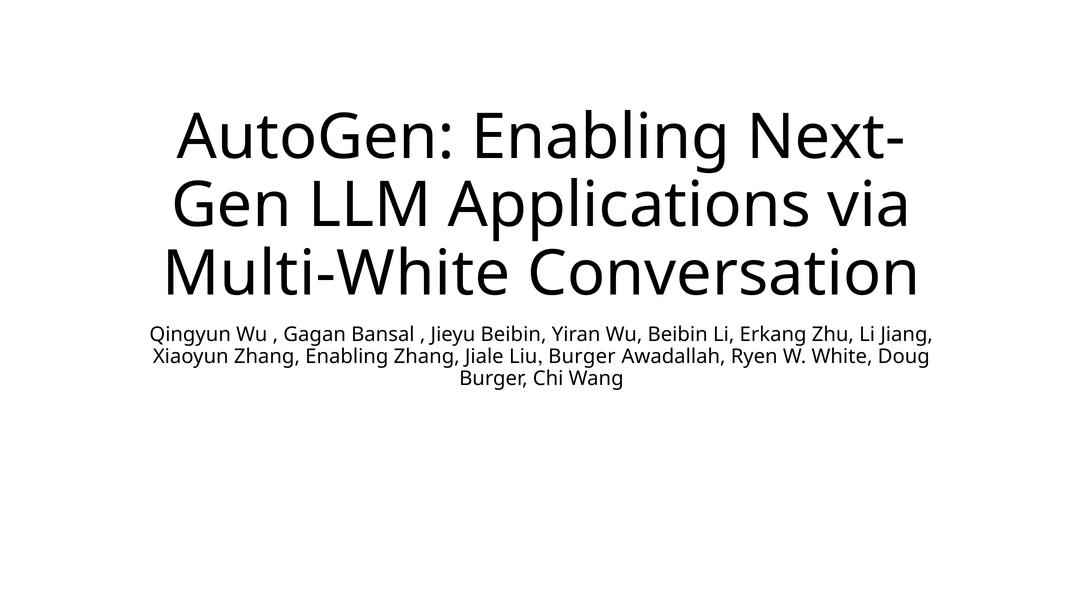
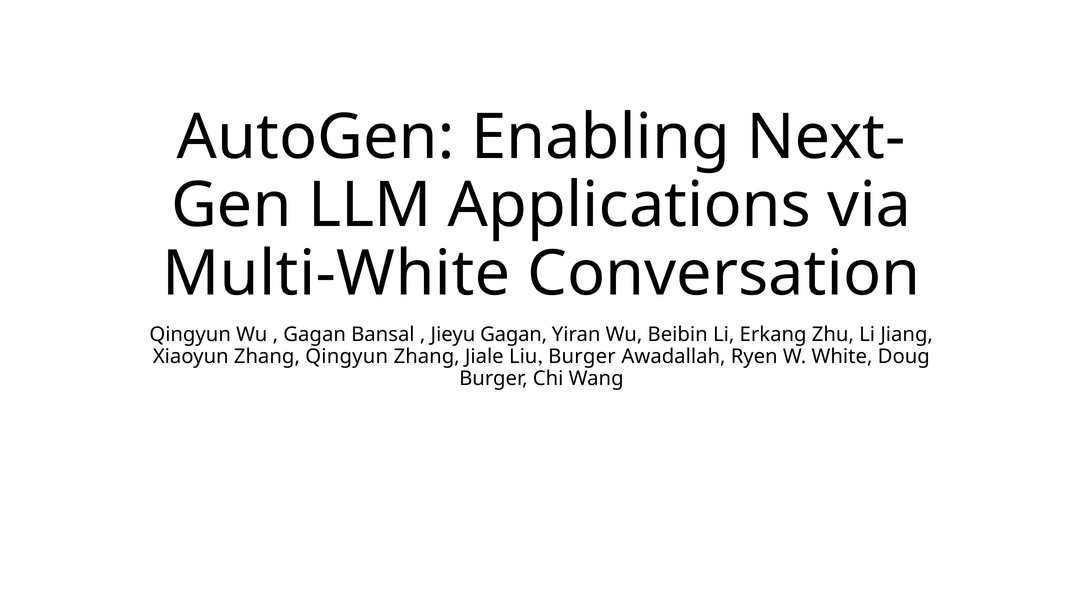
Jieyu Beibin: Beibin -> Gagan (514, 335)
Zhang Enabling: Enabling -> Qingyun (347, 357)
